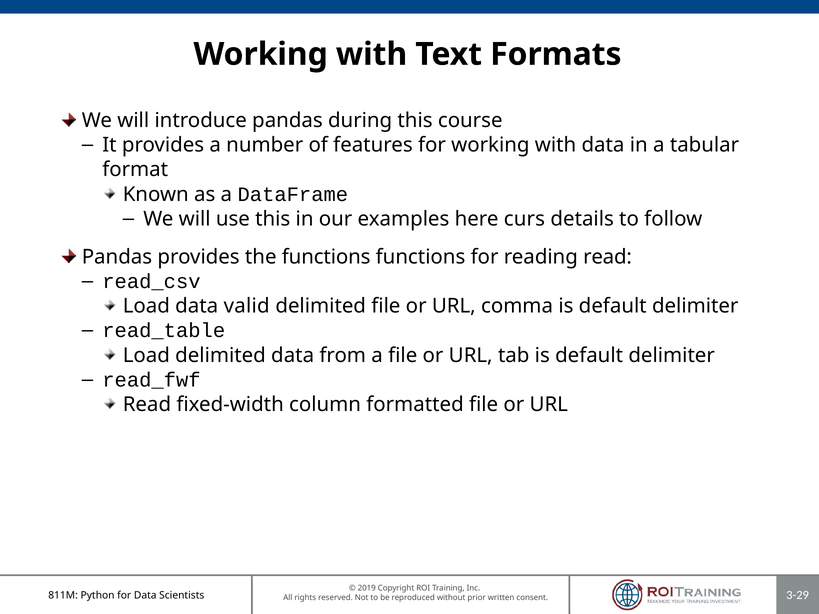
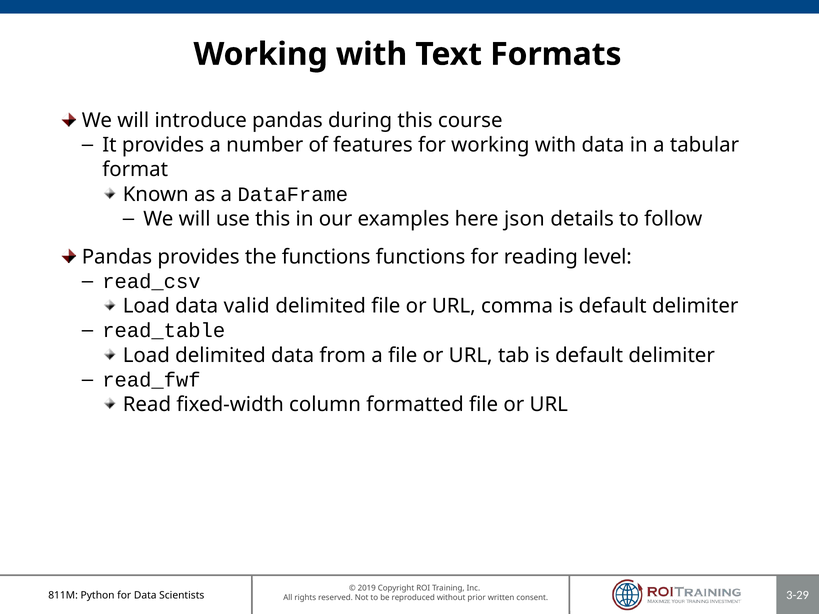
curs: curs -> json (524, 219)
reading read: read -> level (608, 257)
